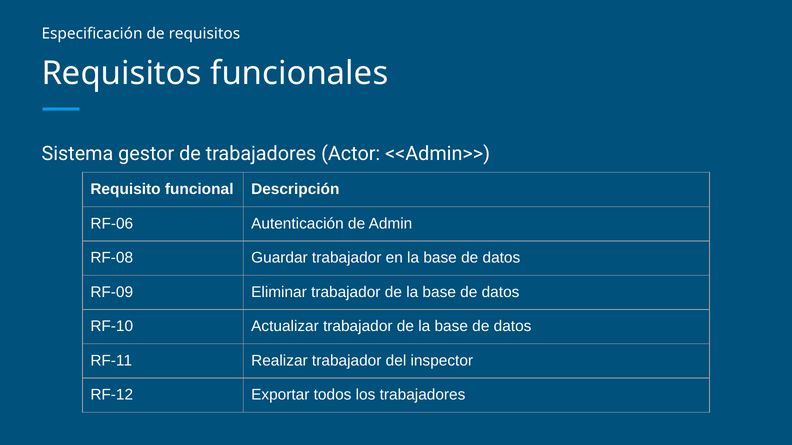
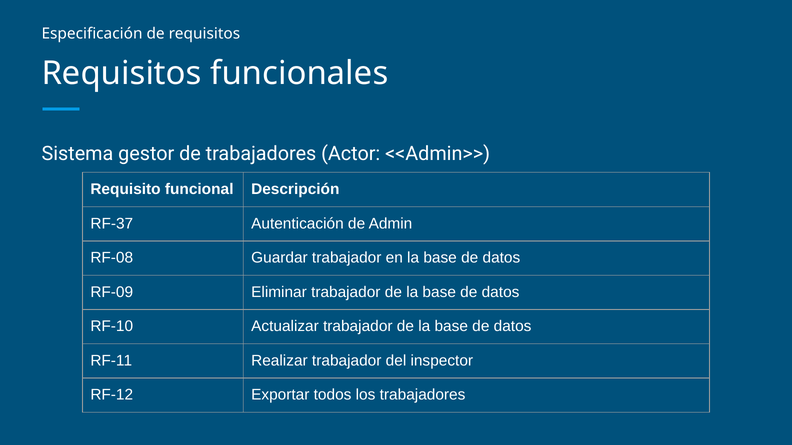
RF-06: RF-06 -> RF-37 (112, 224)
